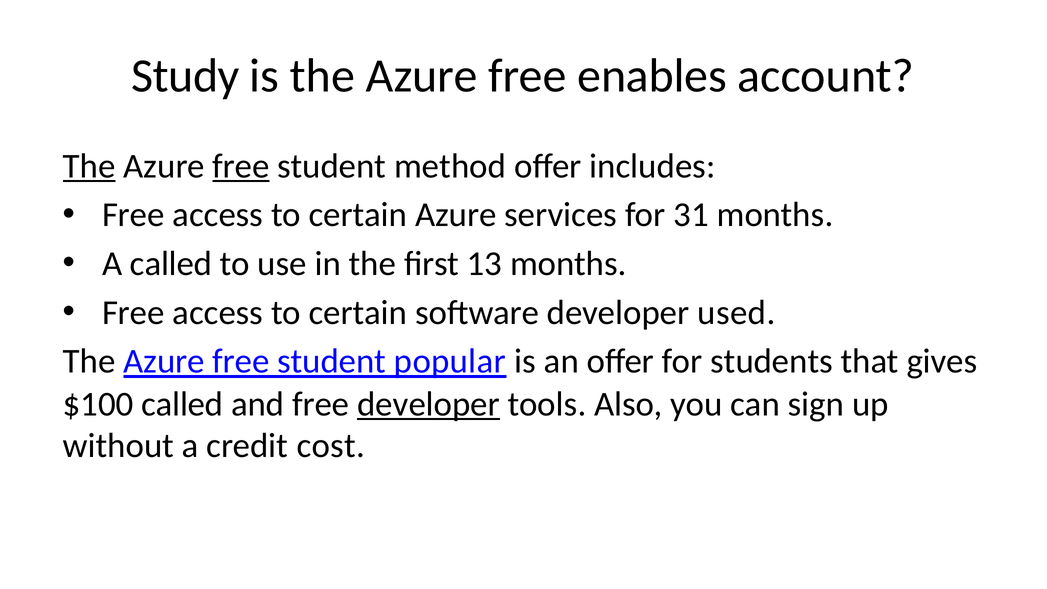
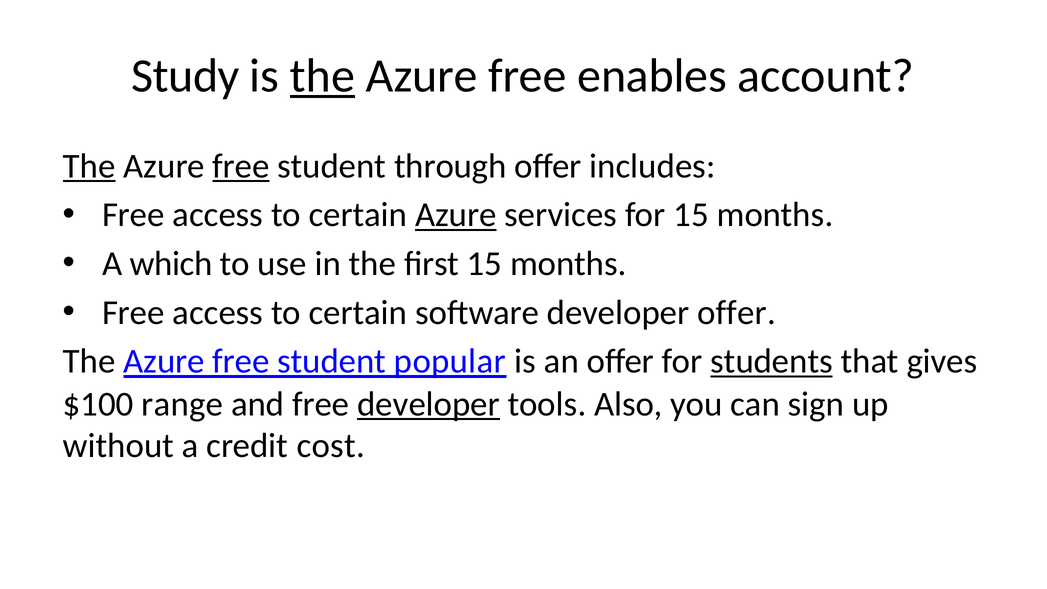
the underline: none -> present (322, 76)
method: method -> through (450, 166)
Azure underline: none -> present (456, 215)
for 31: 31 -> 15 (691, 215)
A called: called -> which (171, 264)
first 13: 13 -> 15 (484, 264)
developer used: used -> offer (736, 313)
students underline: none -> present (772, 361)
$100 called: called -> range (182, 404)
